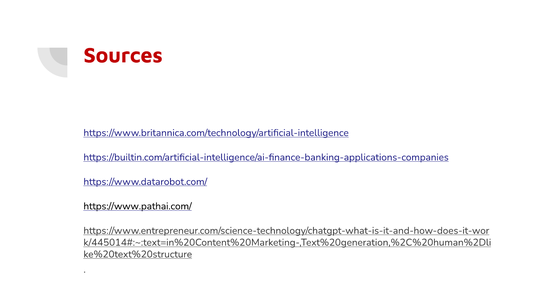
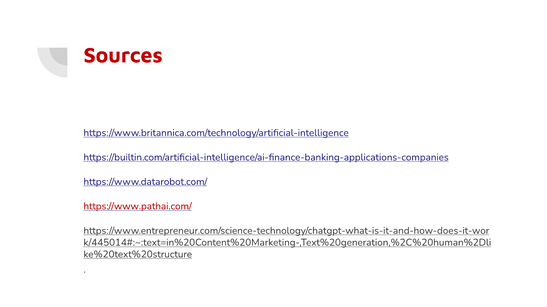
https://www.pathai.com/ colour: black -> red (138, 207)
